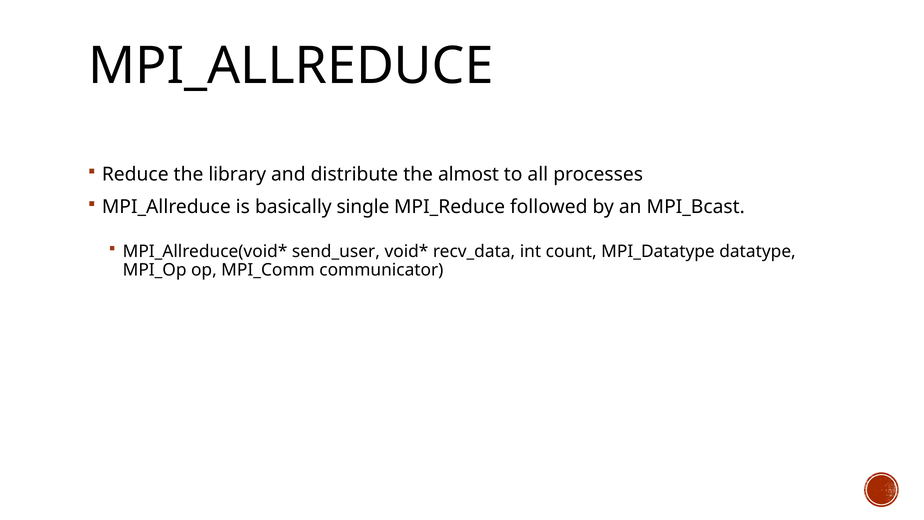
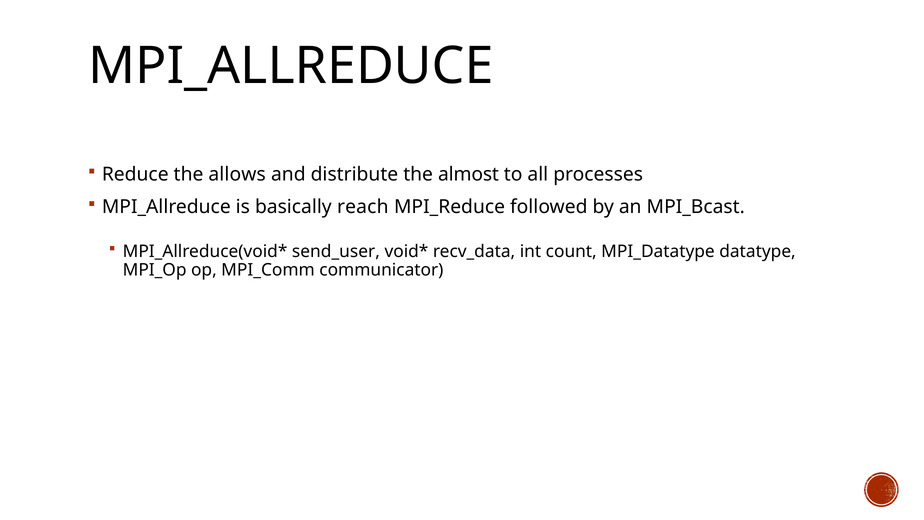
library: library -> allows (237, 175)
single: single -> reach (363, 207)
